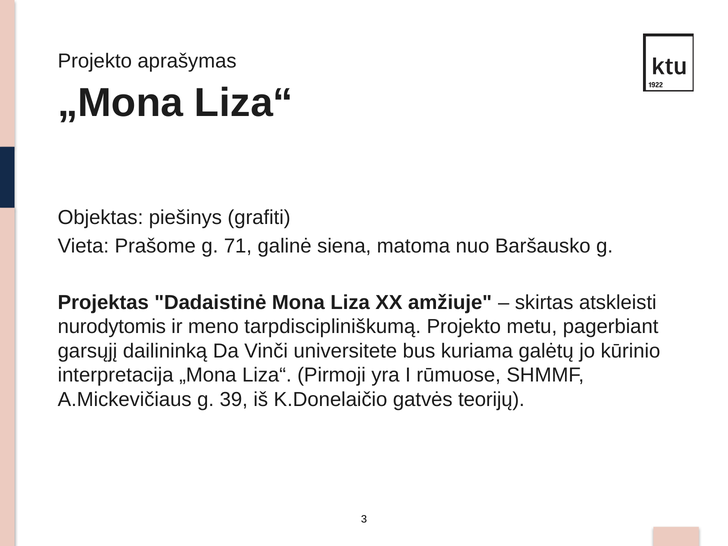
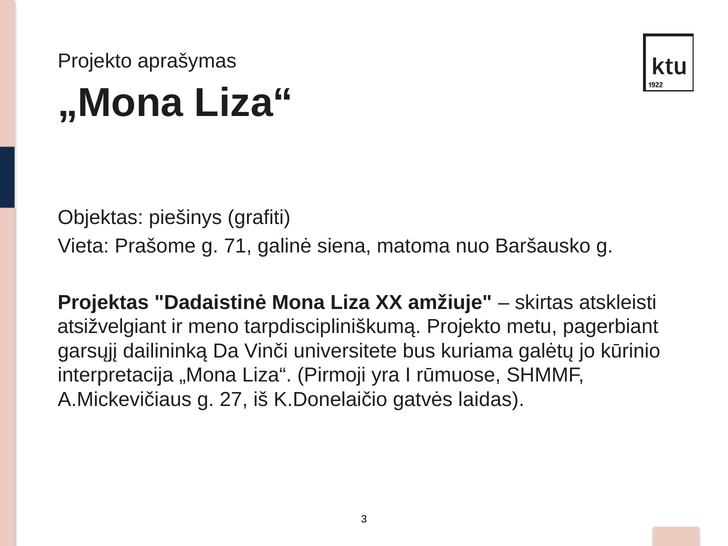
nurodytomis: nurodytomis -> atsižvelgiant (112, 327)
39: 39 -> 27 (234, 400)
teorijų: teorijų -> laidas (491, 400)
